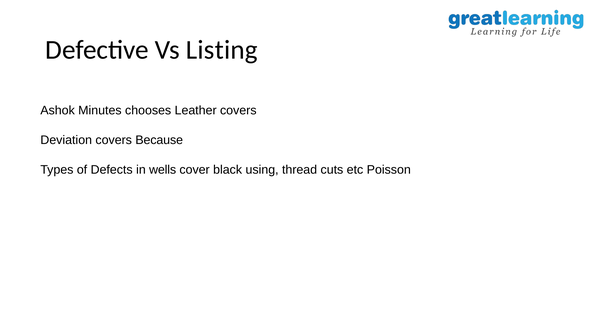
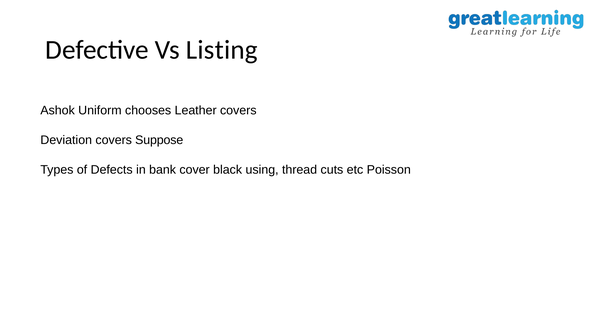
Minutes: Minutes -> Uniform (100, 110)
Because: Because -> Suppose (159, 140)
wells: wells -> bank (163, 170)
